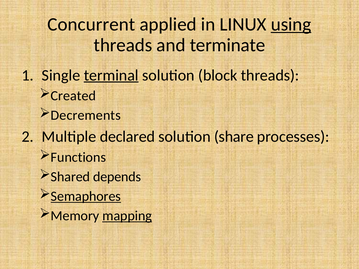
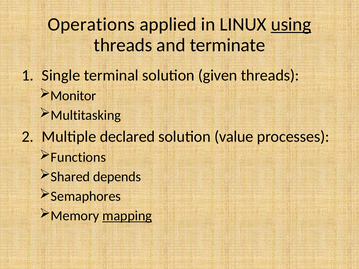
Concurrent: Concurrent -> Operations (91, 24)
terminal underline: present -> none (111, 75)
block: block -> given (218, 75)
Created: Created -> Monitor (73, 96)
Decrements: Decrements -> Multitasking (86, 115)
share: share -> value (234, 137)
Semaphores underline: present -> none (86, 197)
